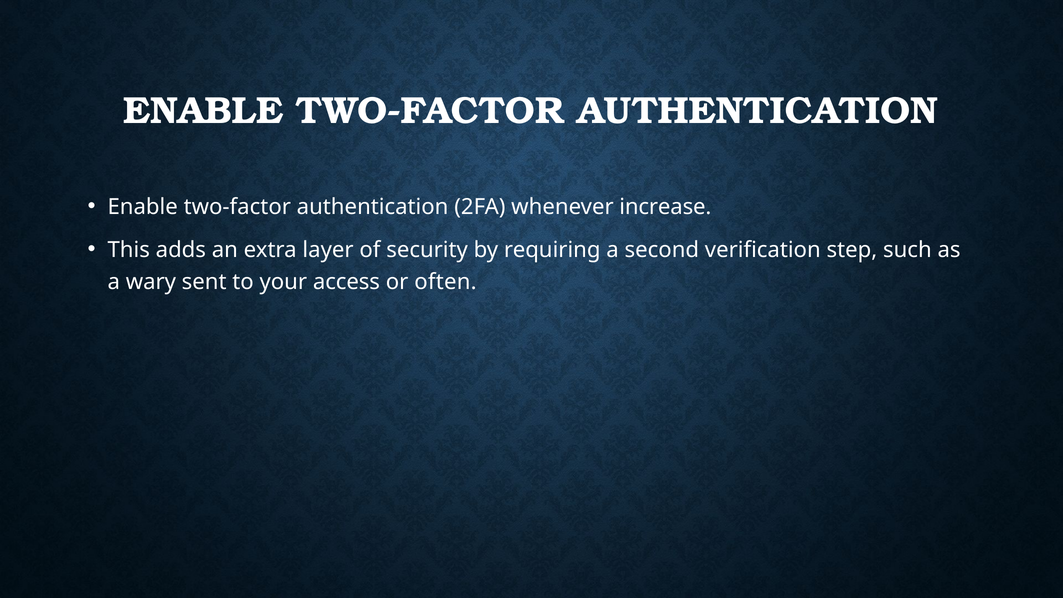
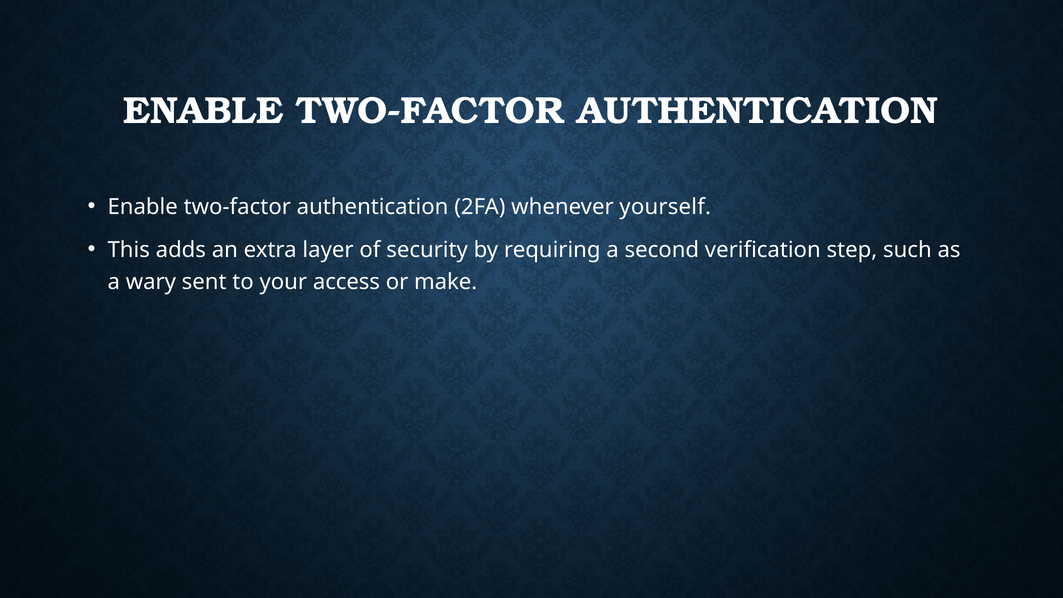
increase: increase -> yourself (665, 207)
often: often -> make (446, 282)
